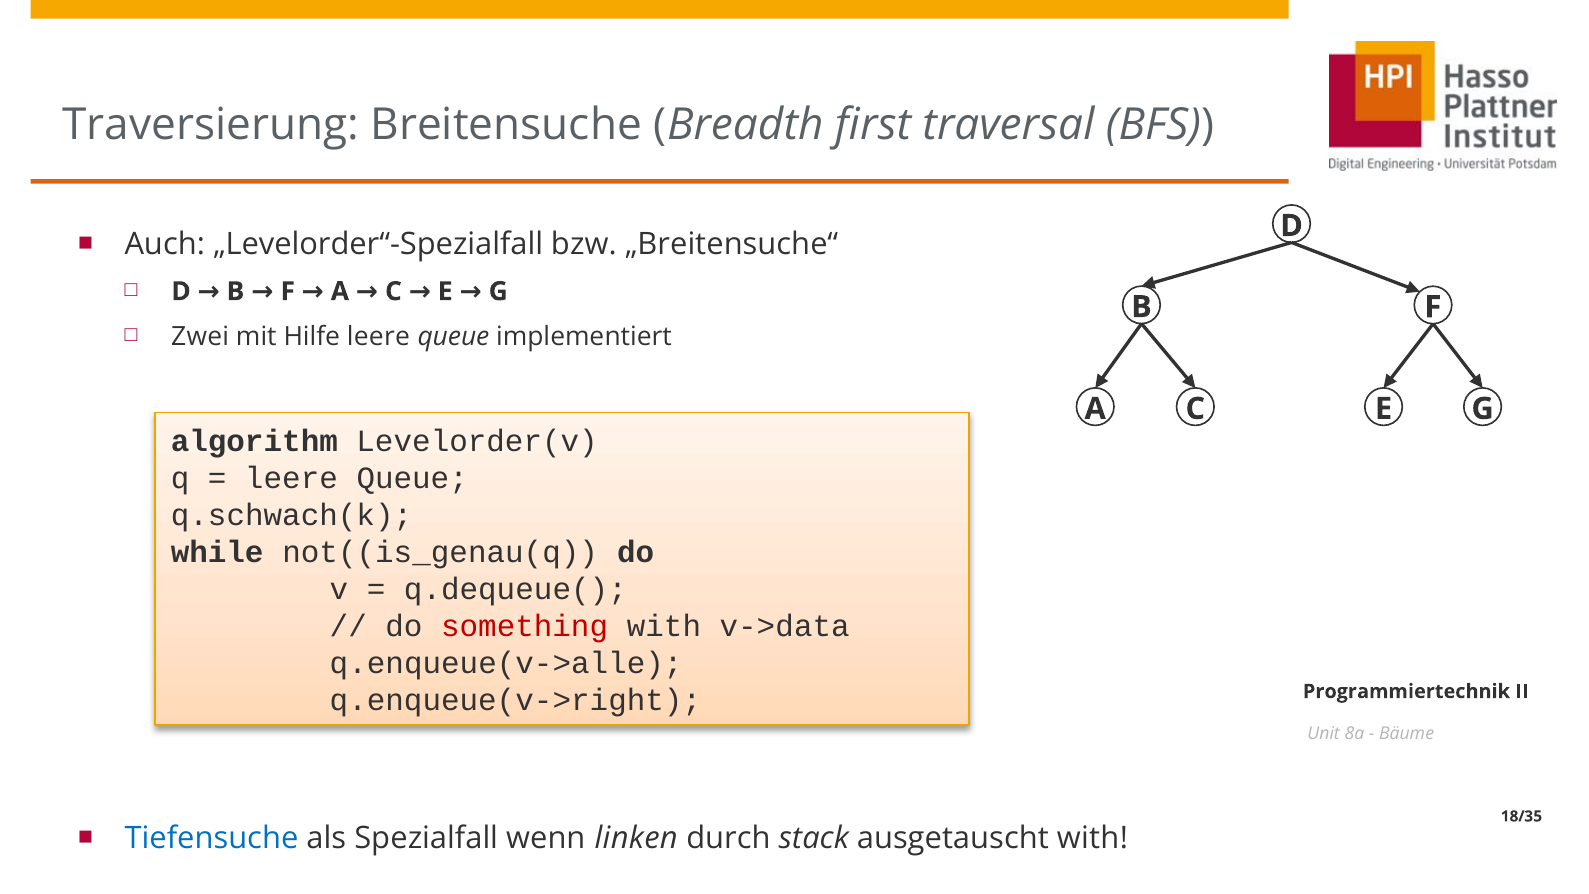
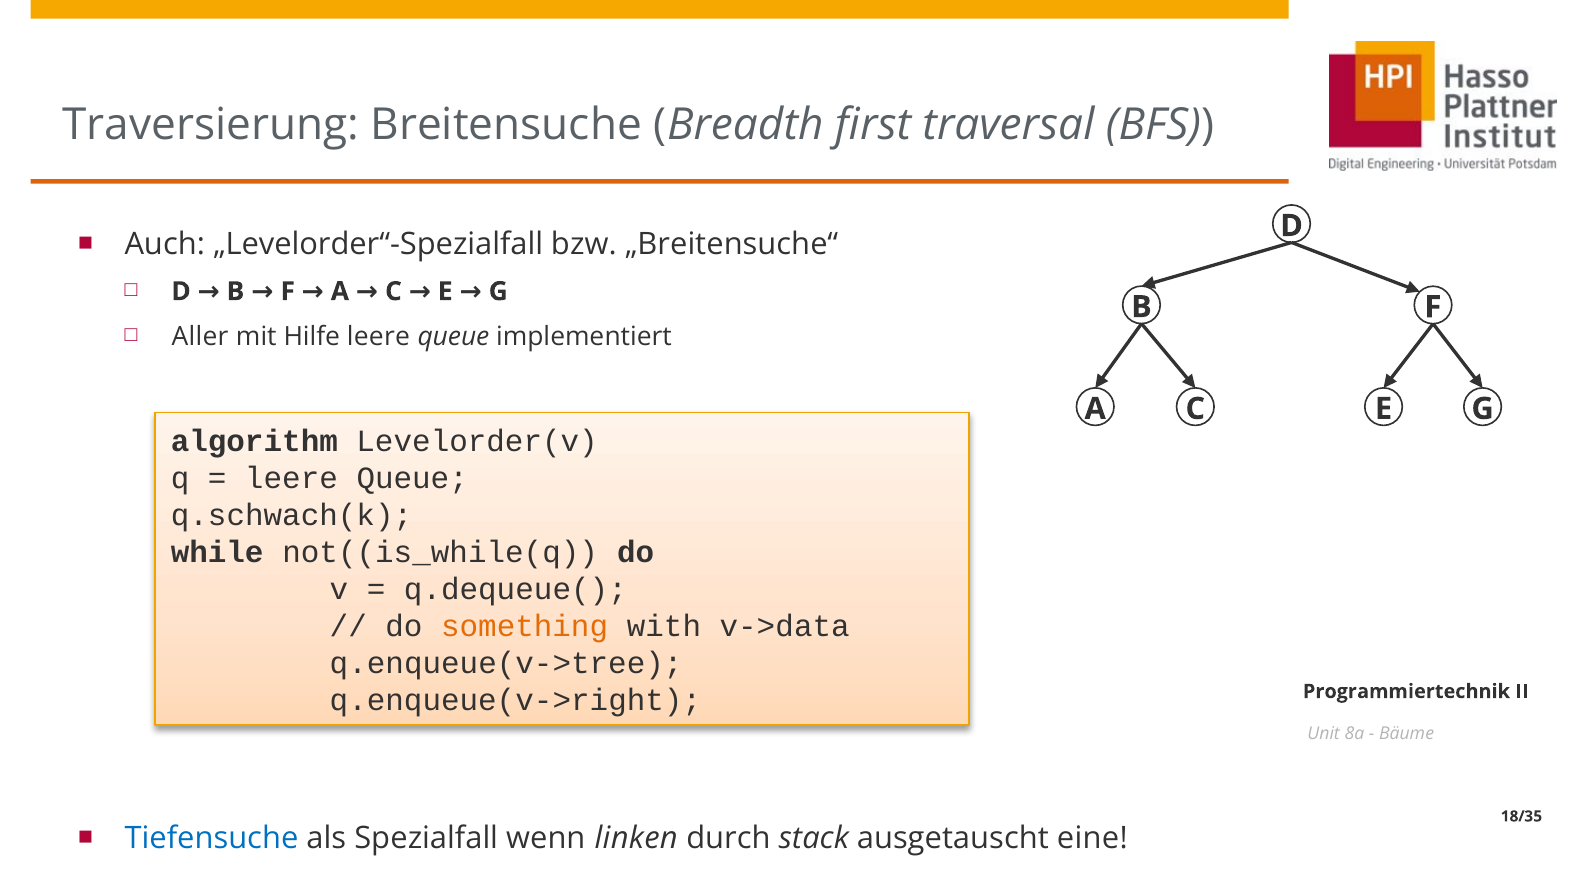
Zwei: Zwei -> Aller (200, 336)
not((is_genau(q: not((is_genau(q -> not((is_while(q (440, 552)
something colour: red -> orange (525, 626)
q.enqueue(v->alle: q.enqueue(v->alle -> q.enqueue(v->tree (506, 664)
ausgetauscht with: with -> eine (1092, 838)
